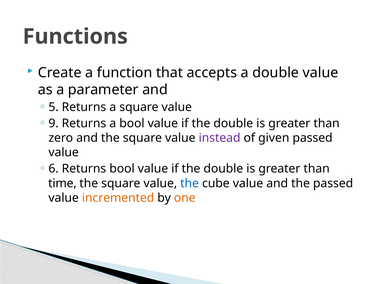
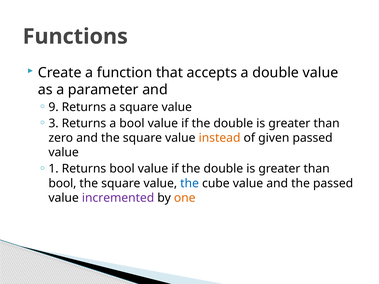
5: 5 -> 9 (54, 107)
9: 9 -> 3 (54, 124)
instead colour: purple -> orange (220, 138)
6: 6 -> 1 (54, 169)
time: time -> bool (62, 183)
incremented colour: orange -> purple (118, 198)
